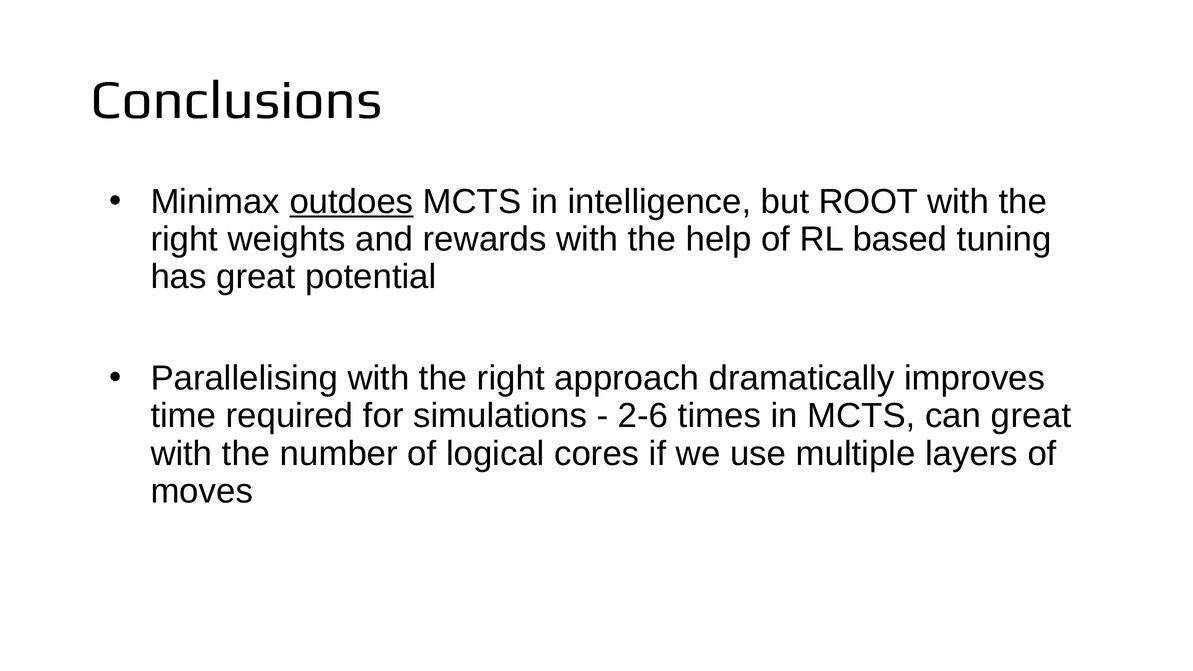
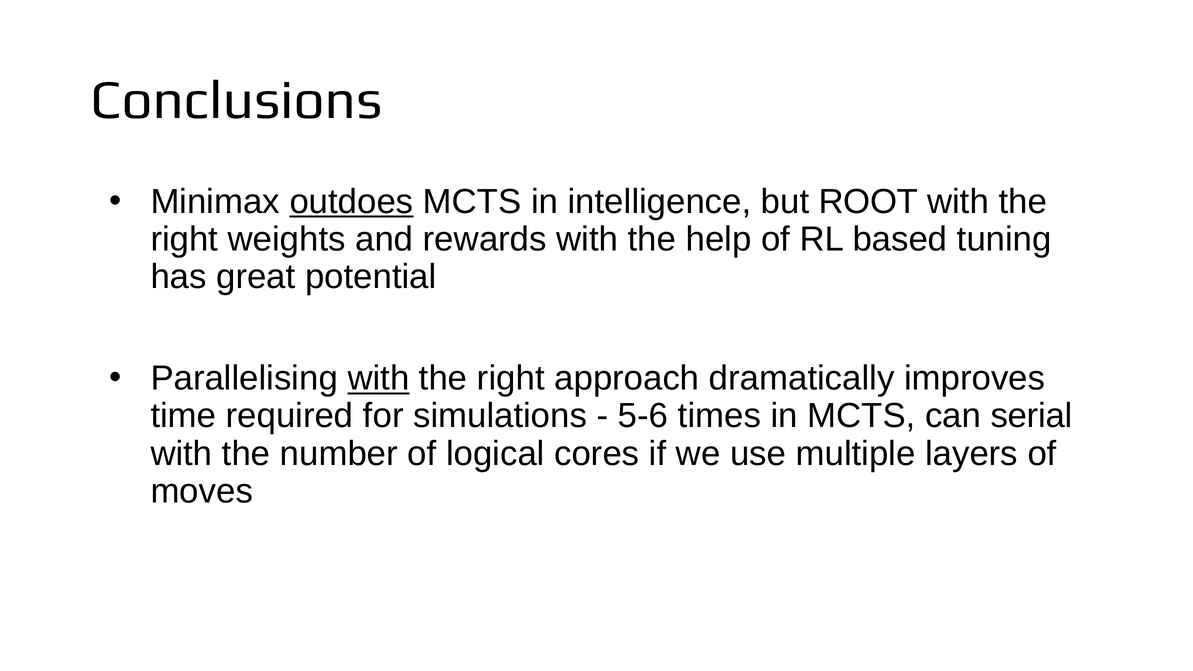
with underline: none -> present (379, 378)
2-6: 2-6 -> 5-6 (643, 416)
can great: great -> serial (1032, 416)
